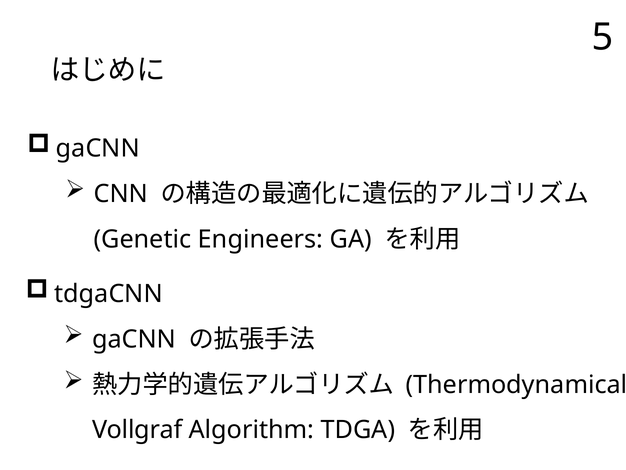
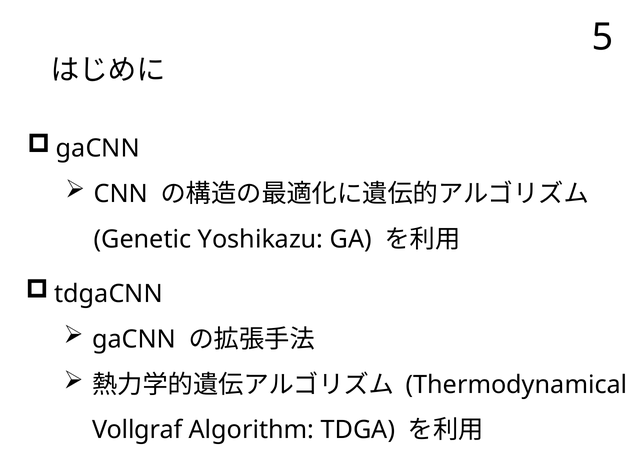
Engineers: Engineers -> Yoshikazu (261, 239)
